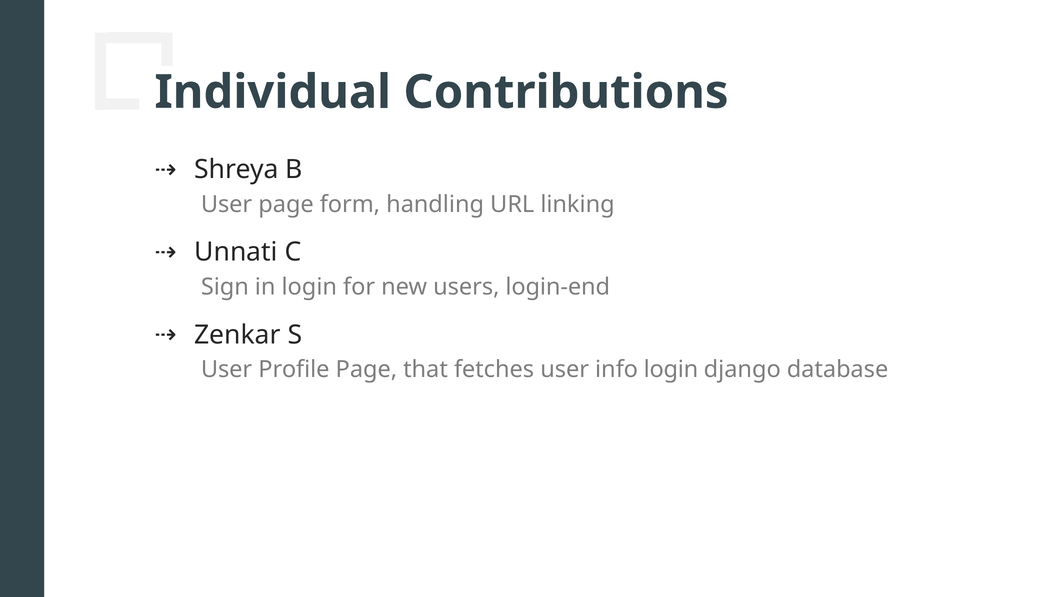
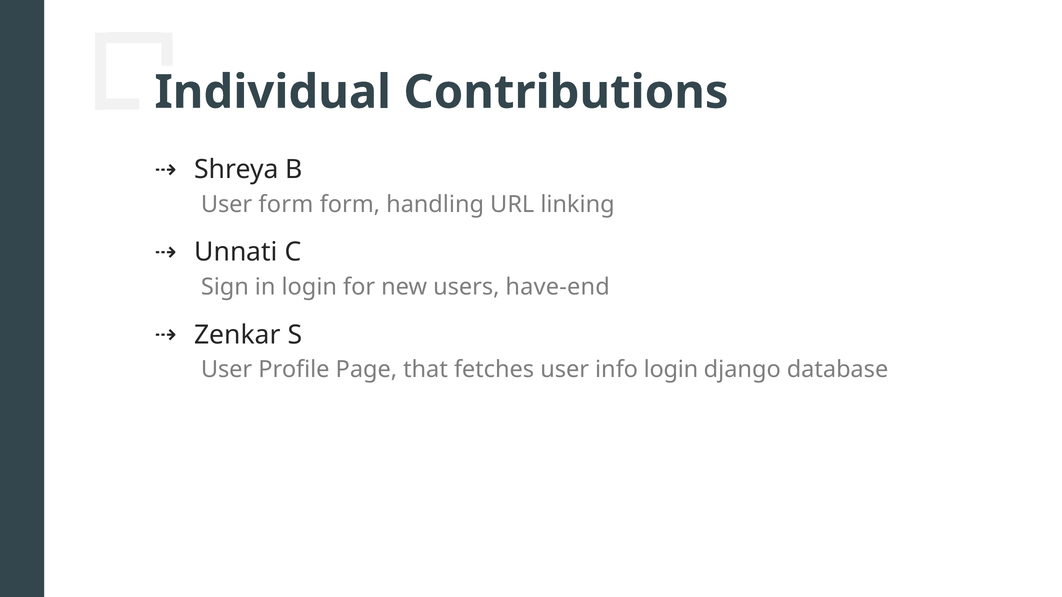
User page: page -> form (286, 204)
login-end: login-end -> have-end (558, 287)
